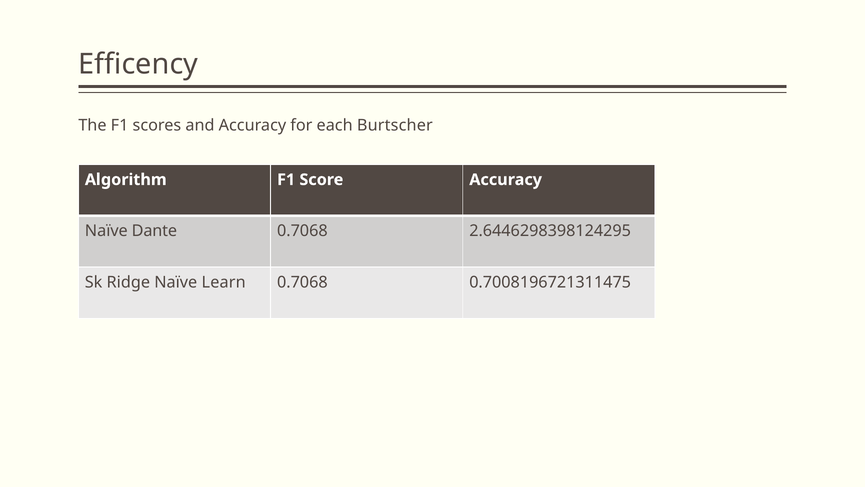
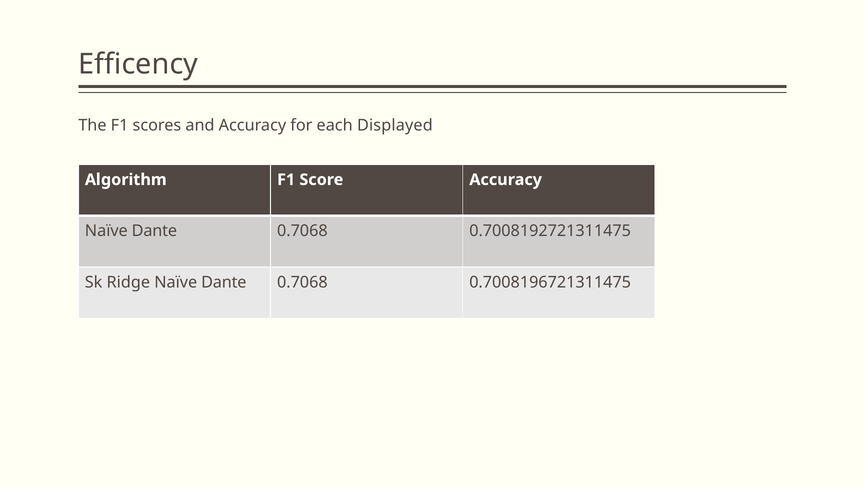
Burtscher: Burtscher -> Displayed (395, 125)
2.6446298398124295: 2.6446298398124295 -> 0.7008192721311475 (550, 231)
Learn: Learn -> Dante (224, 282)
